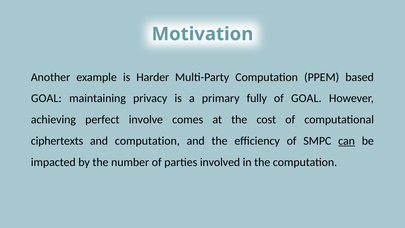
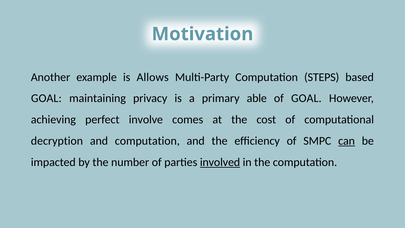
Harder: Harder -> Allows (153, 77)
PPEM: PPEM -> STEPS (322, 77)
fully: fully -> able (257, 98)
ciphertexts: ciphertexts -> decryption (57, 141)
involved underline: none -> present (220, 162)
